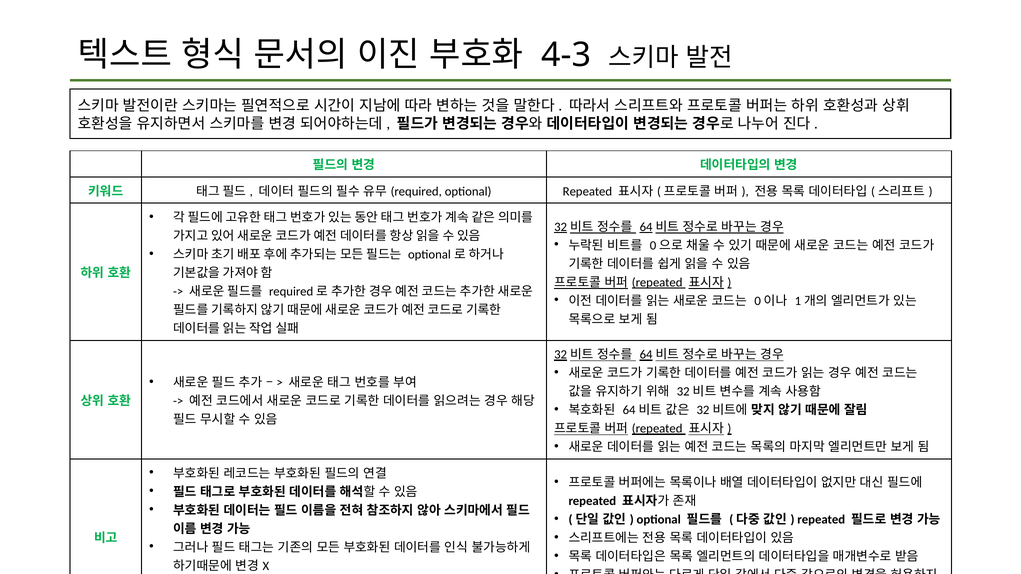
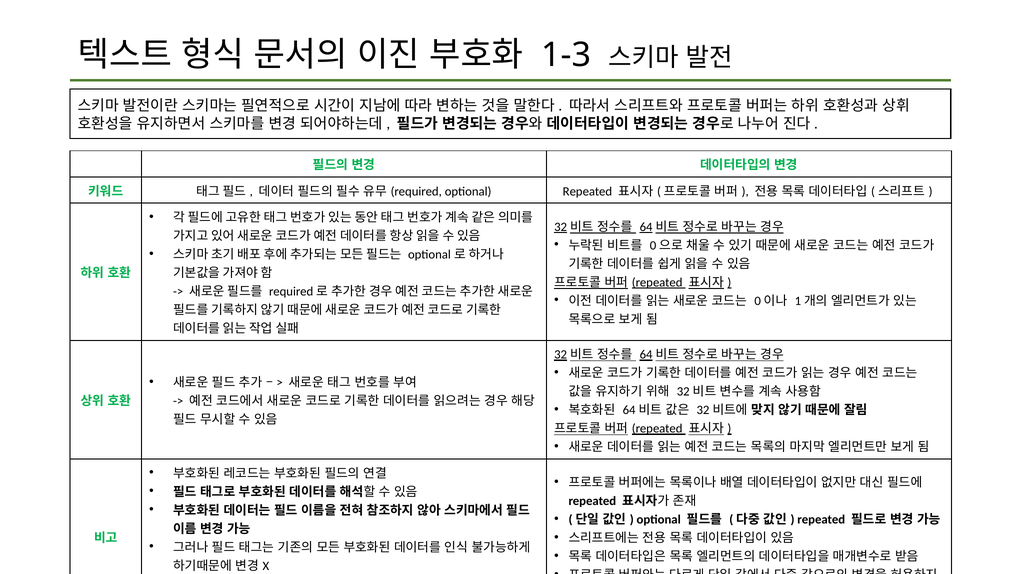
4-3: 4-3 -> 1-3 (566, 55)
